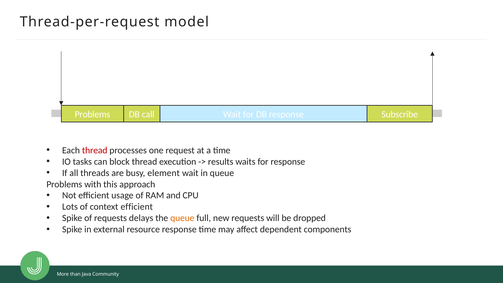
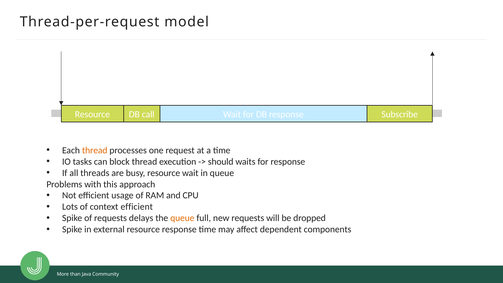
Problems: Problems -> Resource (92, 114)
thread colour: red -> orange (95, 150)
results: results -> should (221, 162)
busy element: element -> resource (164, 173)
